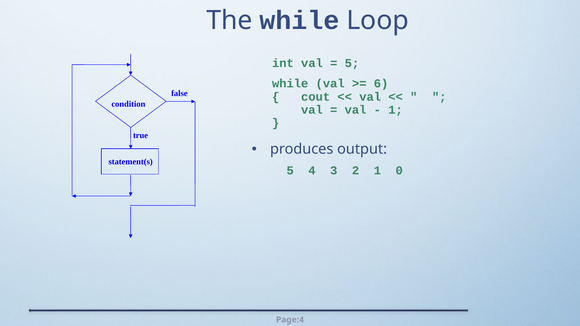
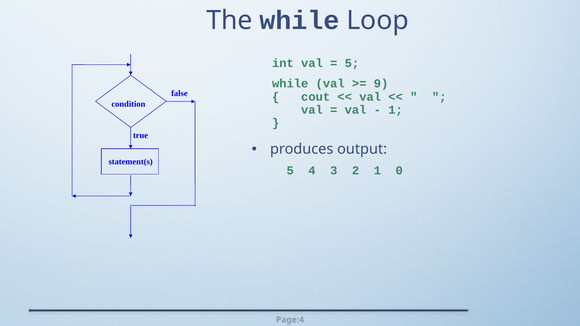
6: 6 -> 9 (381, 84)
